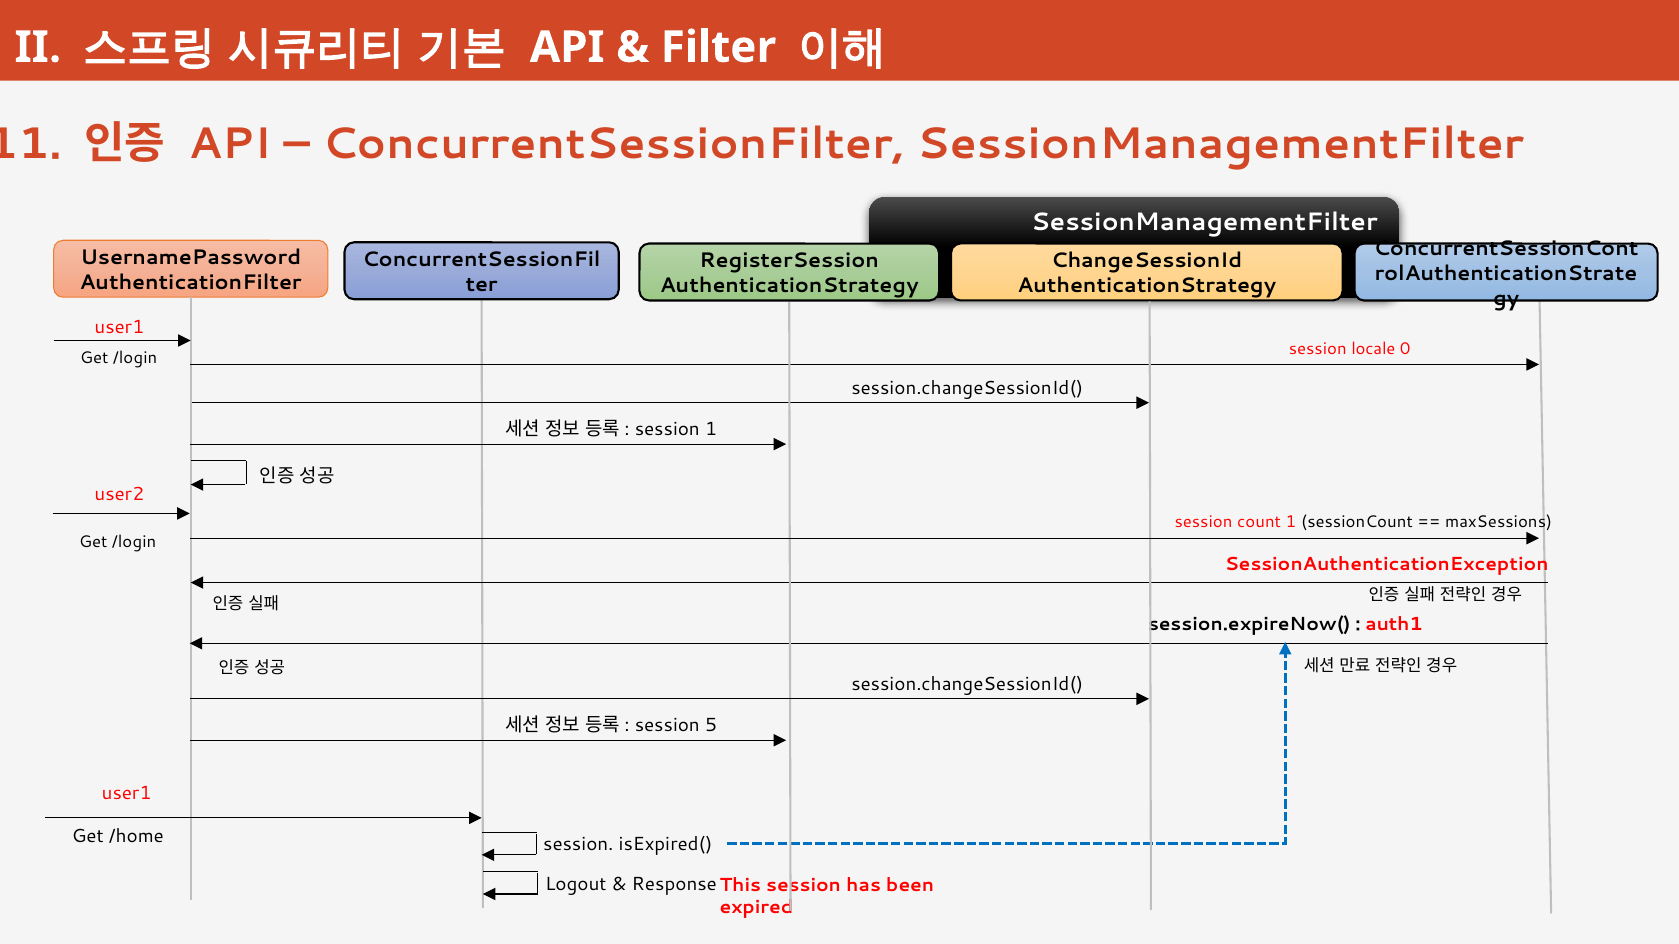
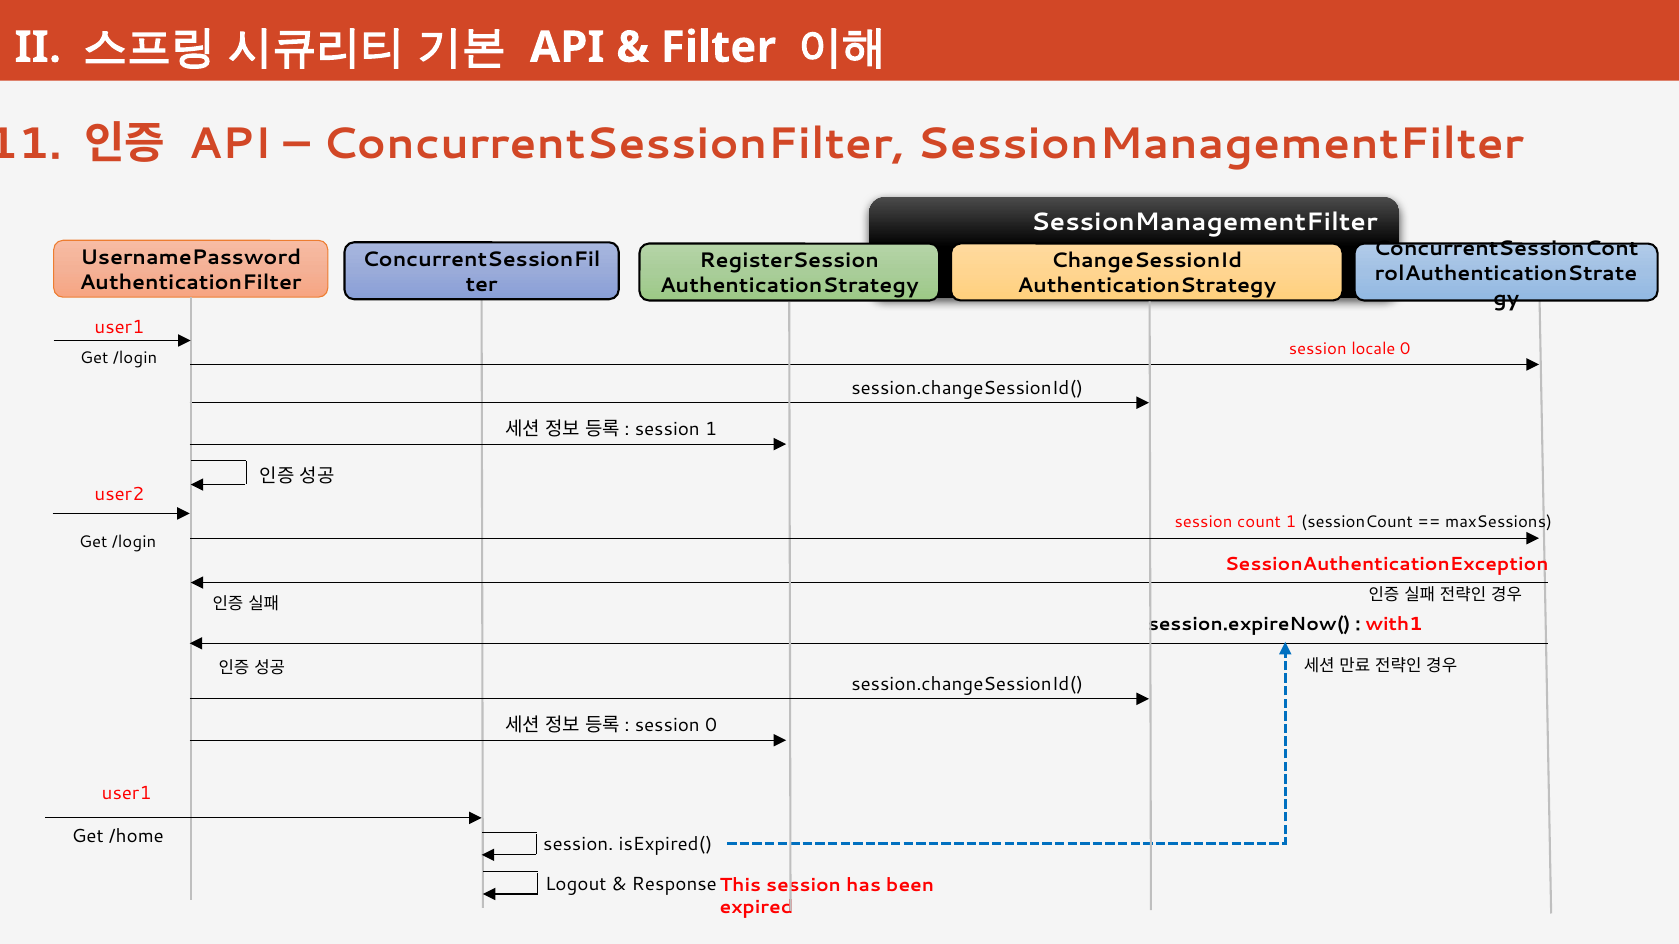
auth1: auth1 -> with1 (1394, 625)
session 5: 5 -> 0 (711, 725)
